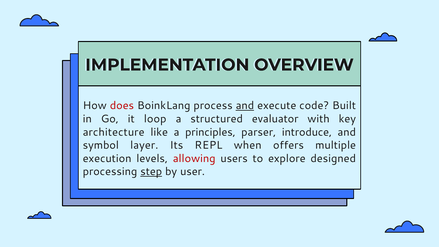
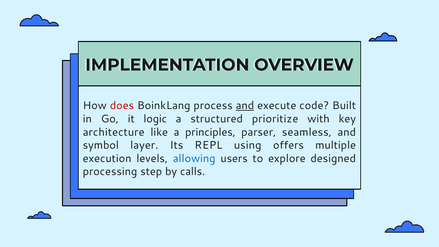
loop: loop -> logic (155, 119)
evaluator: evaluator -> prioritize (275, 119)
introduce: introduce -> seamless (307, 132)
when: when -> using (248, 145)
allowing colour: red -> blue (194, 158)
step underline: present -> none (151, 172)
user: user -> calls (193, 172)
